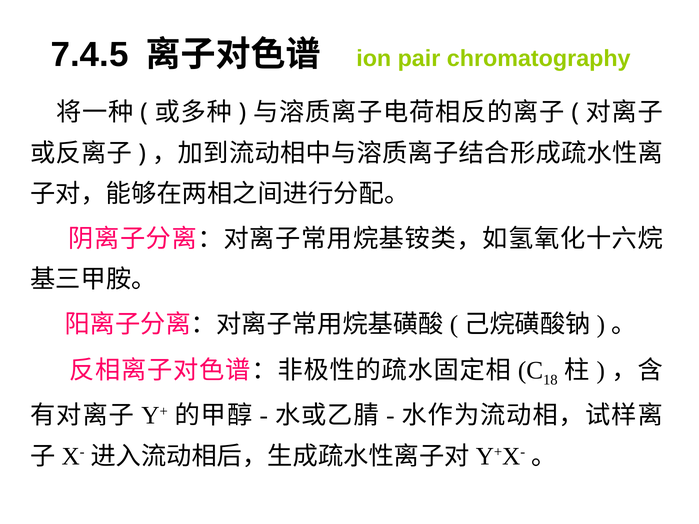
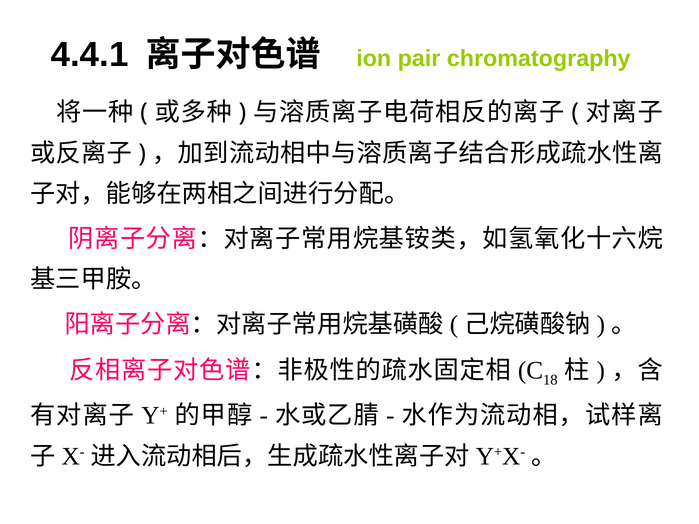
7.4.5: 7.4.5 -> 4.4.1 (90, 55)
